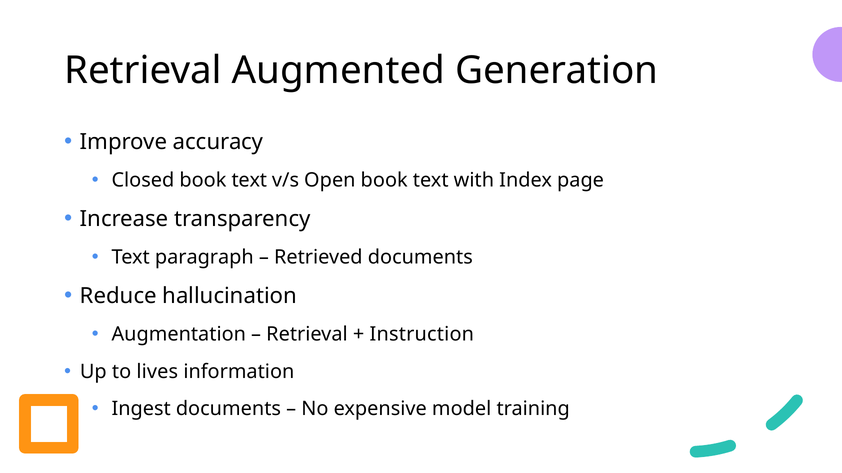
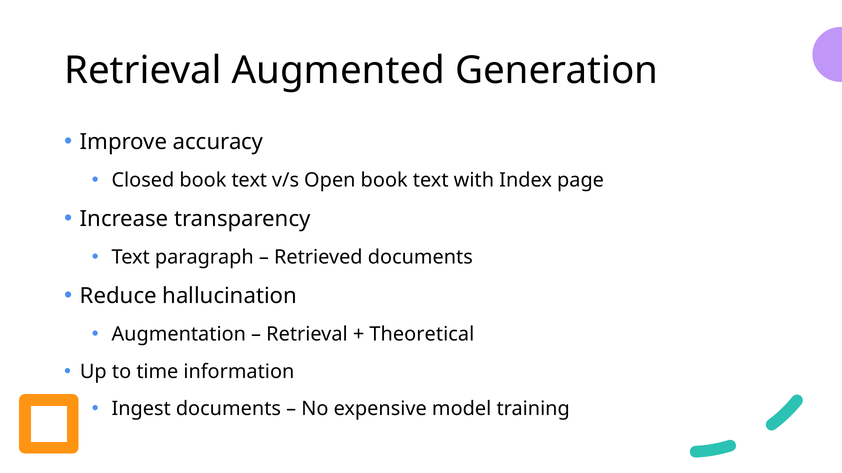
Instruction: Instruction -> Theoretical (422, 335)
lives: lives -> time (157, 372)
